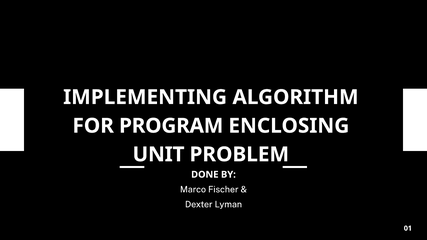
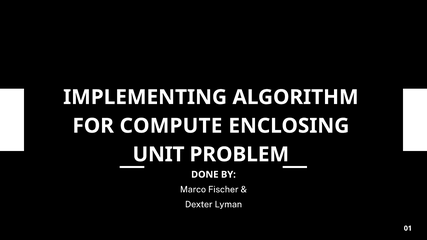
PROGRAM: PROGRAM -> COMPUTE (171, 126)
